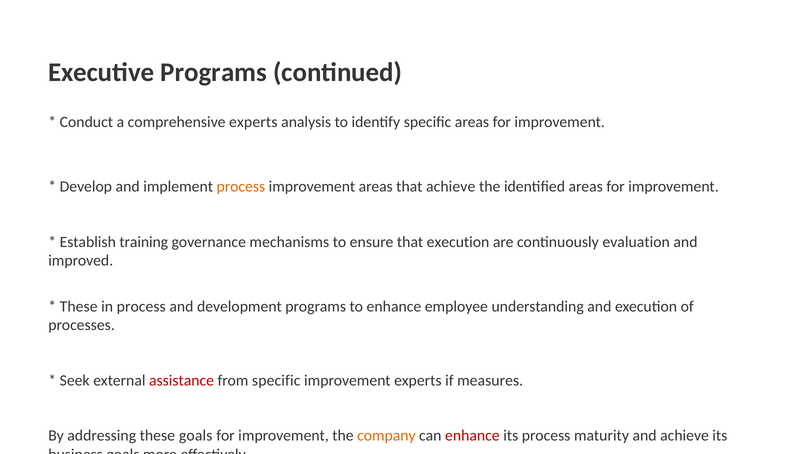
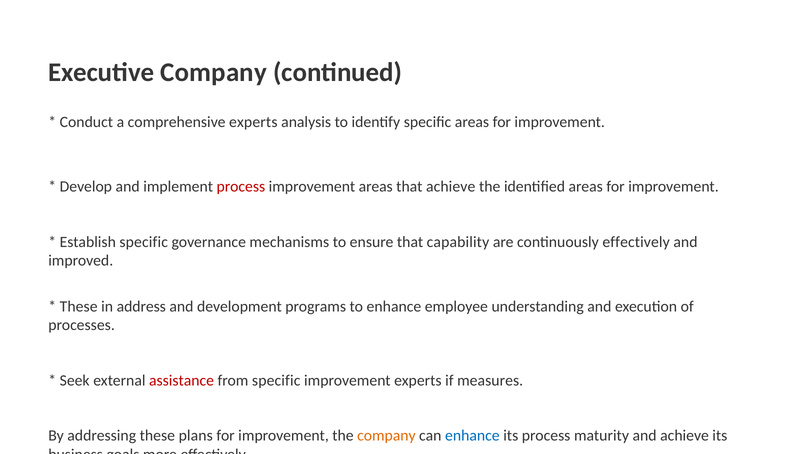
Executive Programs: Programs -> Company (214, 73)
process colour: orange -> red (241, 187)
Establish training: training -> specific (144, 242)
that execution: execution -> capability (458, 242)
continuously evaluation: evaluation -> effectively (636, 242)
in process: process -> address (141, 307)
these goals: goals -> plans (196, 436)
enhance colour: red -> blue (472, 436)
